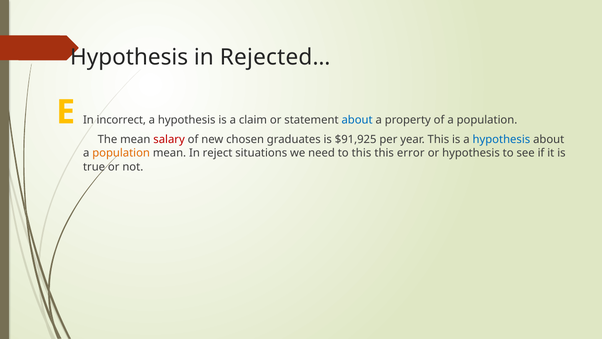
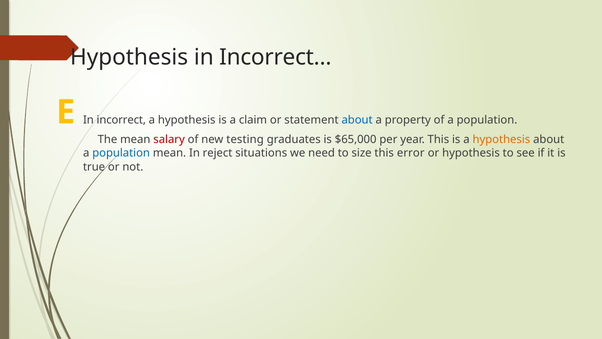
Rejected…: Rejected… -> Incorrect… (275, 57)
chosen: chosen -> testing (245, 140)
$91,925: $91,925 -> $65,000 (356, 140)
hypothesis colour: blue -> orange (501, 140)
population colour: orange -> blue (121, 153)
to this: this -> size (362, 153)
